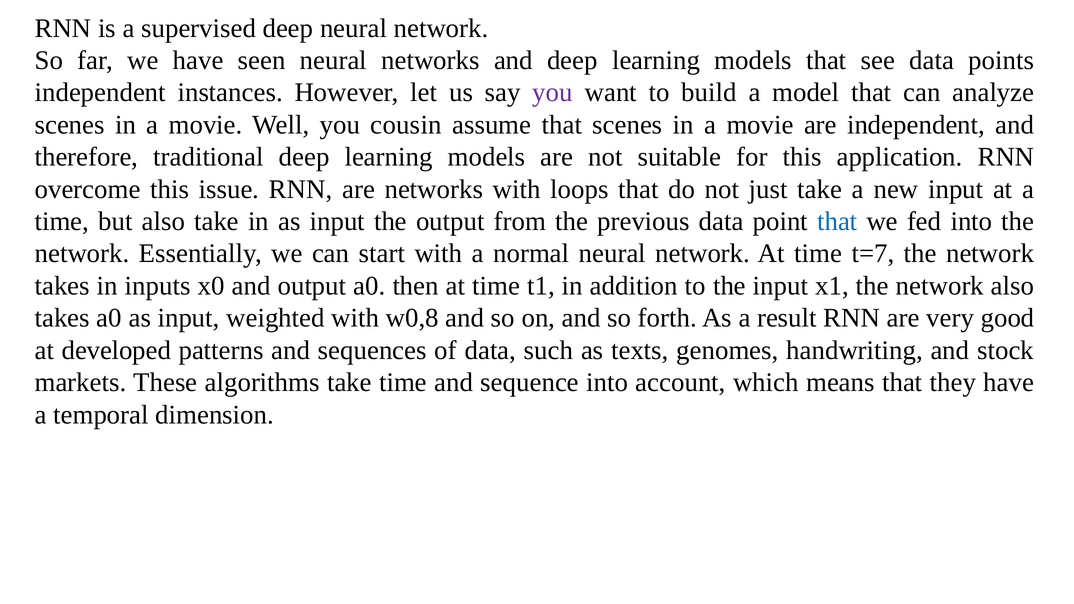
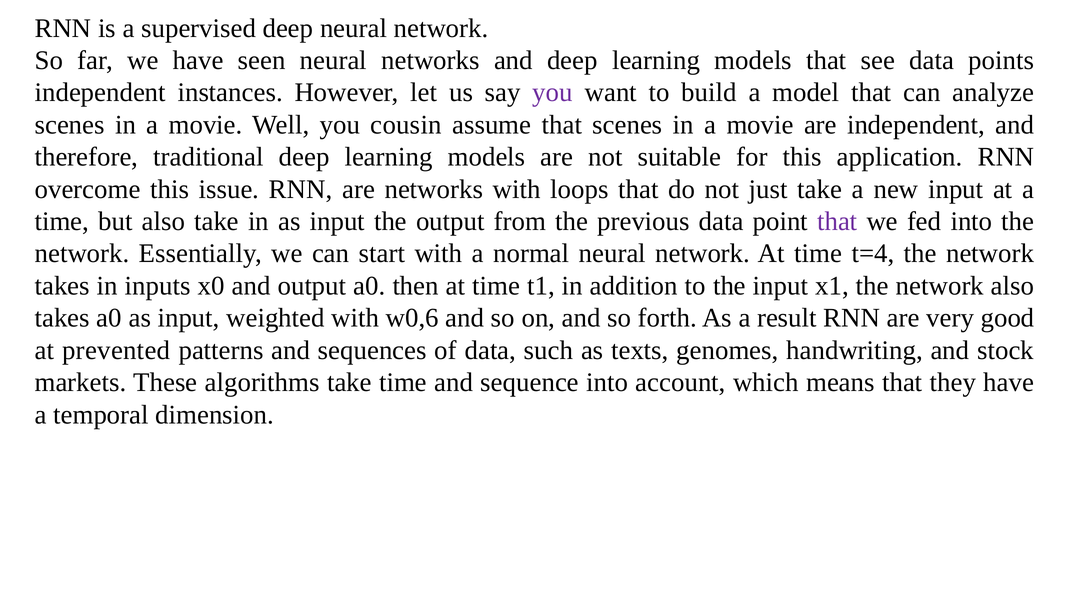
that colour: blue -> purple (837, 221)
t=7: t=7 -> t=4 (873, 254)
w0,8: w0,8 -> w0,6 (412, 318)
developed: developed -> prevented (116, 350)
